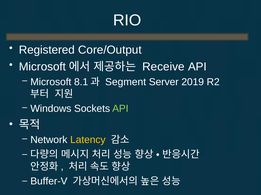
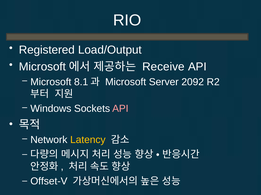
Core/Output: Core/Output -> Load/Output (110, 50)
Segment: Segment -> Microsoft (126, 82)
2019: 2019 -> 2092 (193, 82)
API colour: light green -> pink (120, 109)
Buffer-V: Buffer-V -> Offset-V (49, 182)
